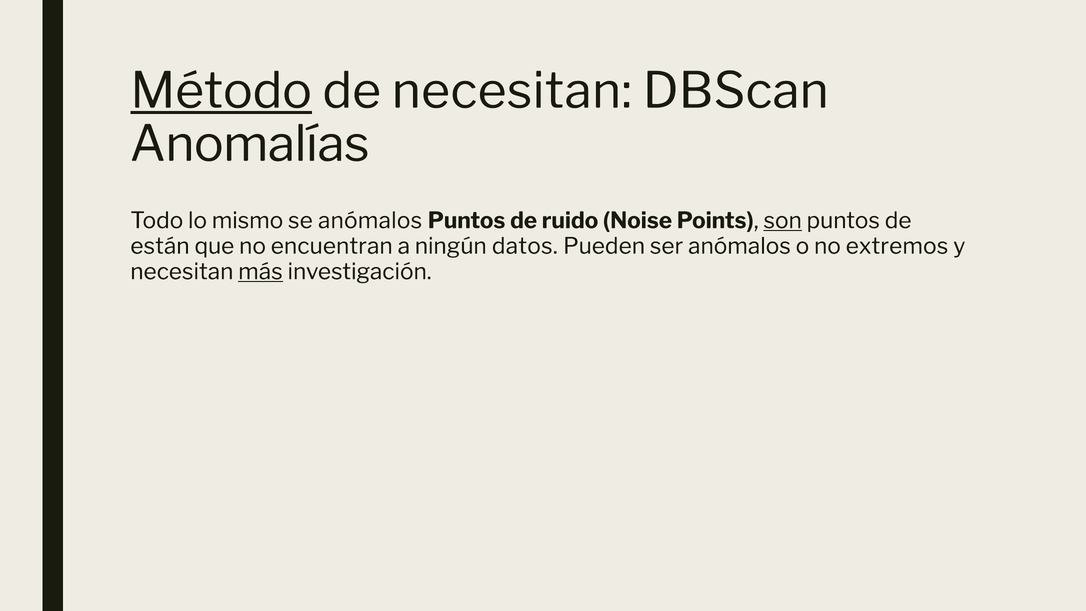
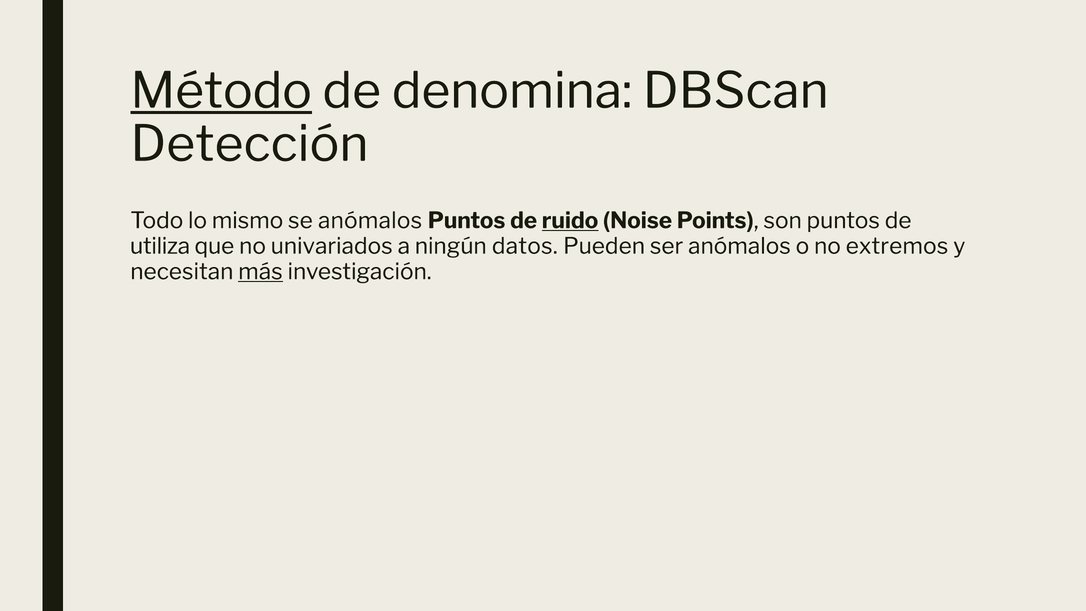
de necesitan: necesitan -> denomina (512, 91)
Anomalías: Anomalías -> Detección (249, 144)
ruido underline: none -> present (570, 221)
son underline: present -> none (783, 221)
están: están -> utiliza (160, 246)
encuentran: encuentran -> univariados (332, 246)
